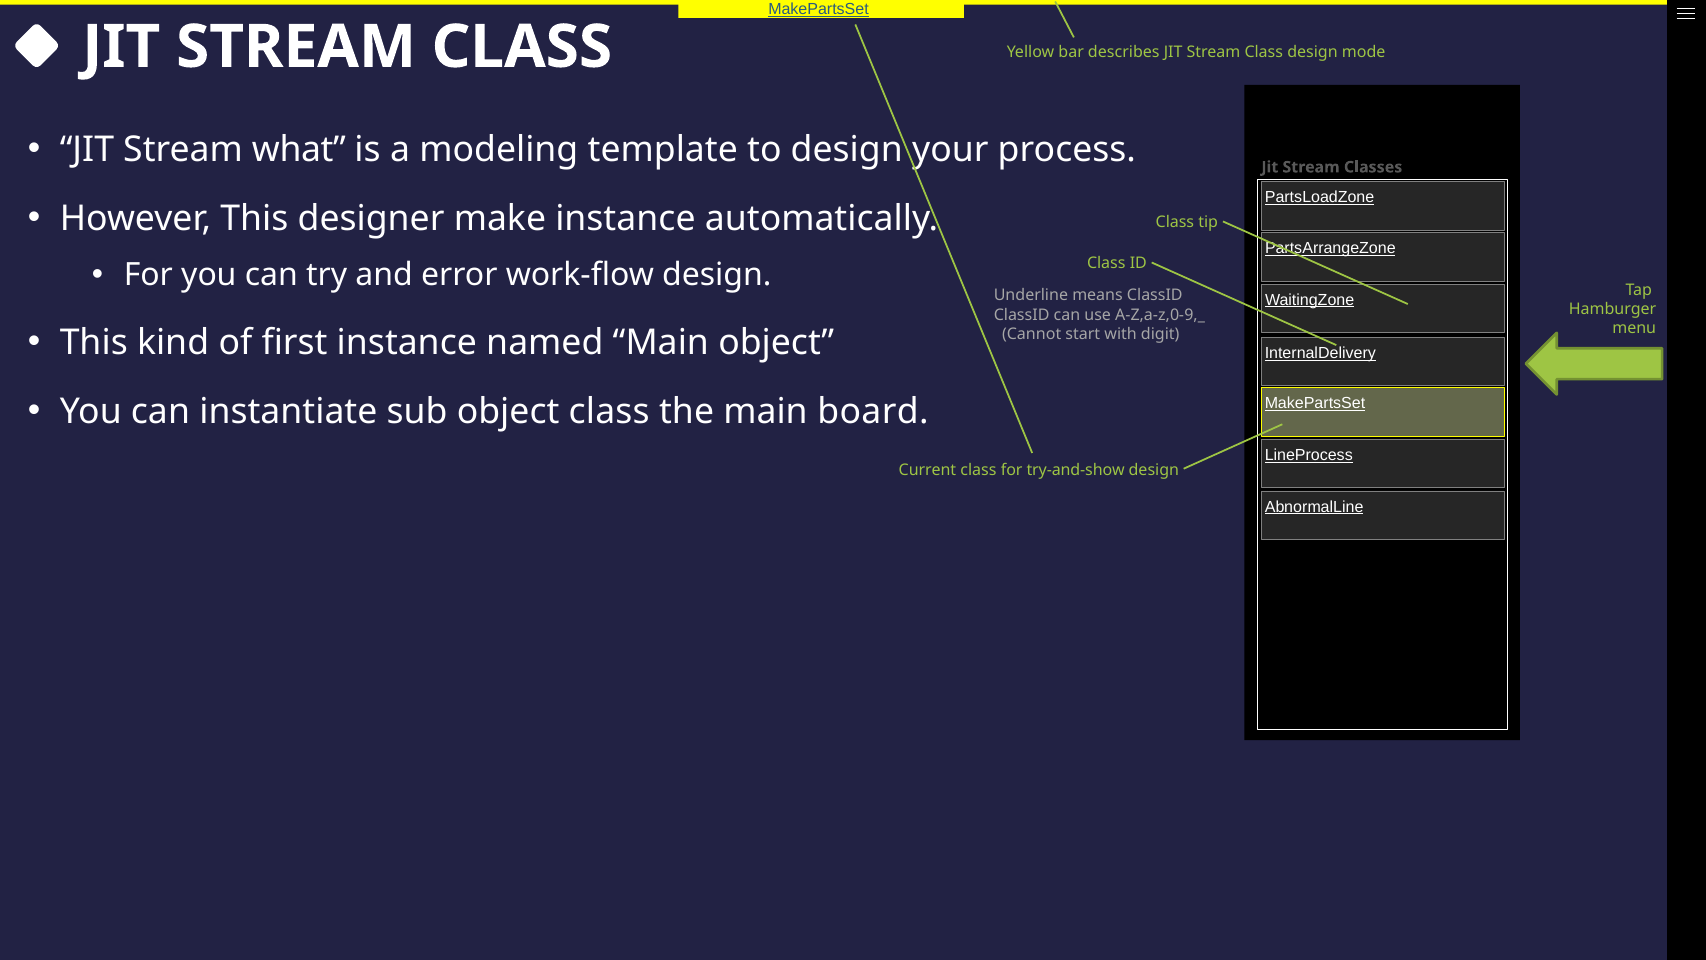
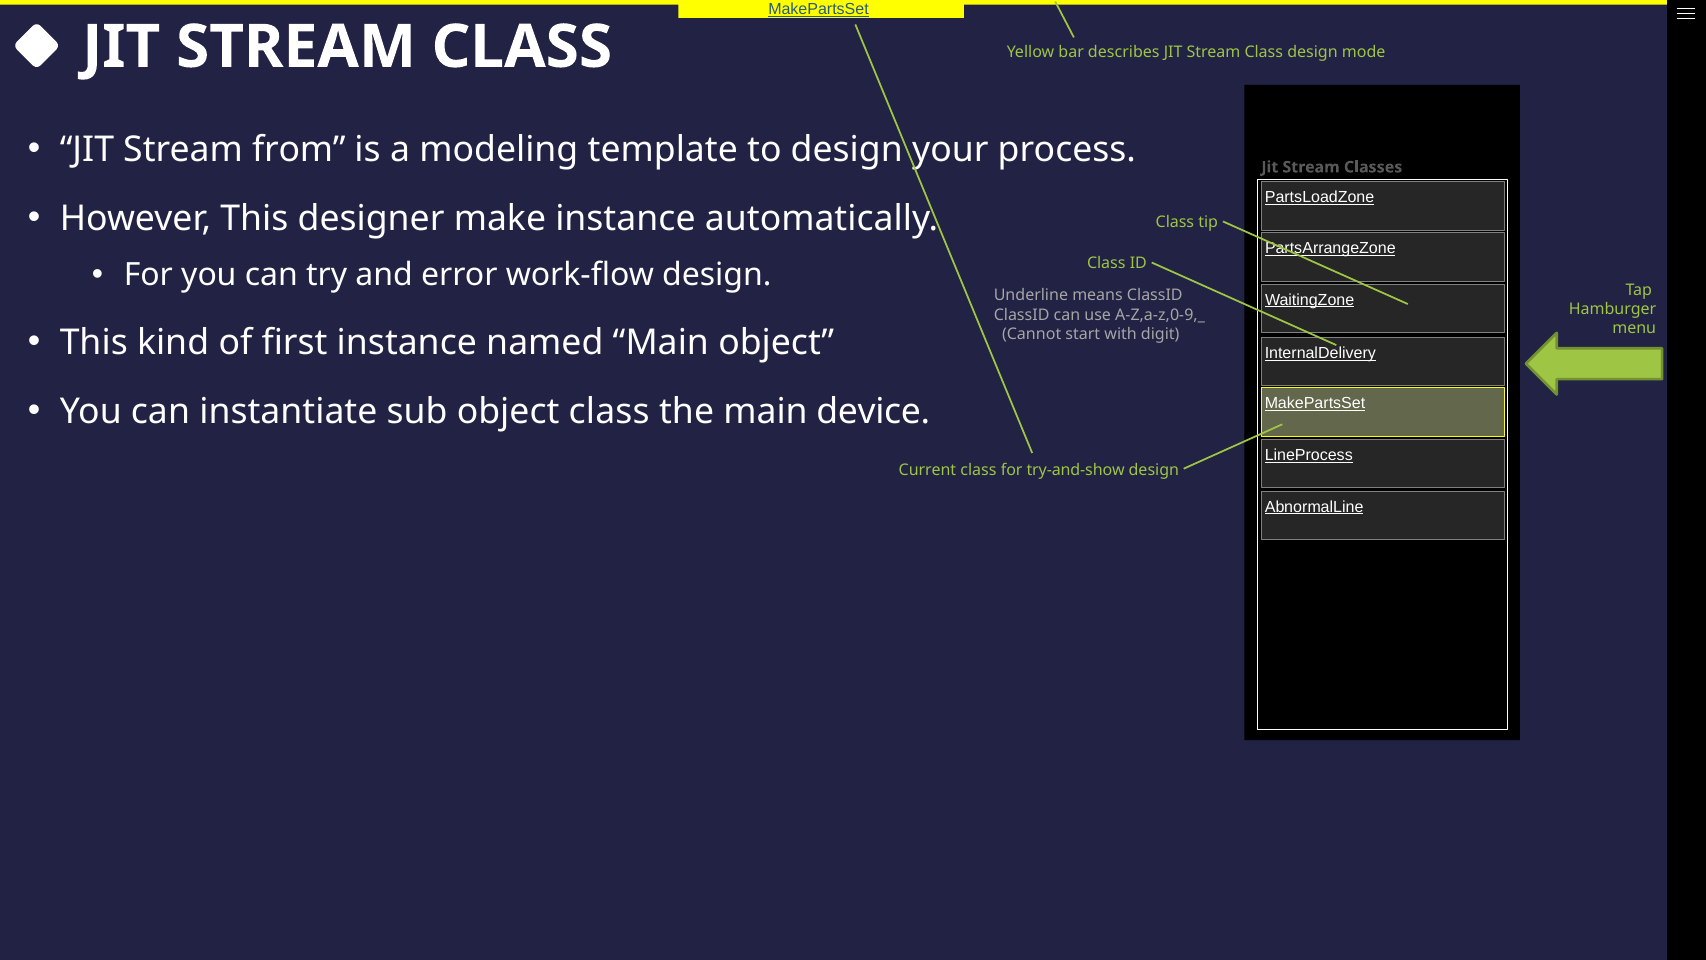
what: what -> from (299, 149)
board: board -> device (873, 411)
